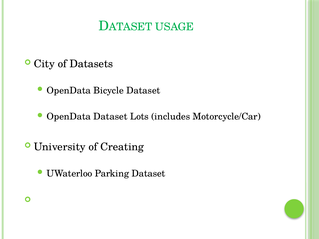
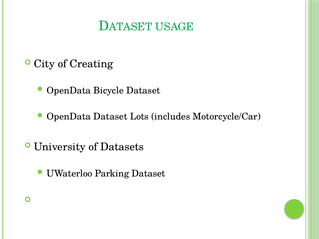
Datasets: Datasets -> Creating (91, 64)
Creating: Creating -> Datasets (122, 147)
